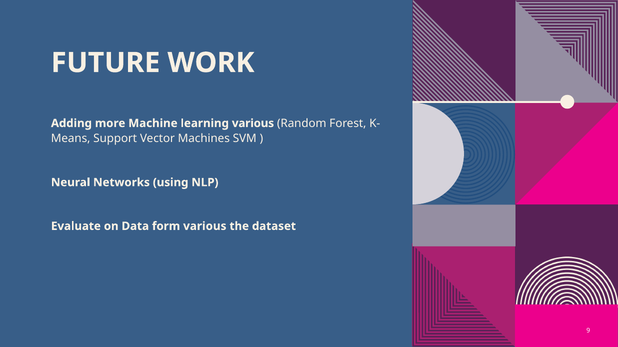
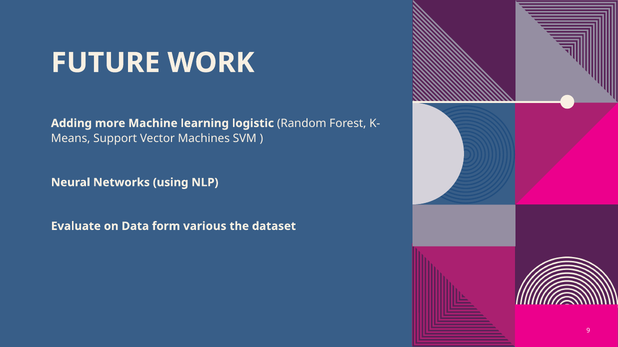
learning various: various -> logistic (253, 123)
